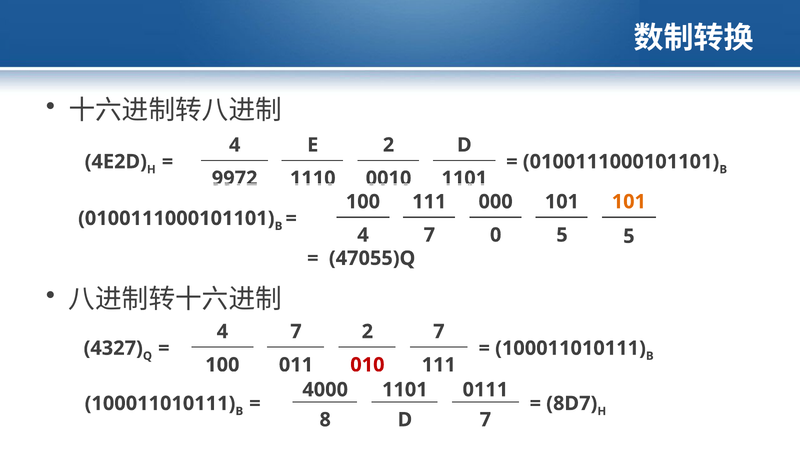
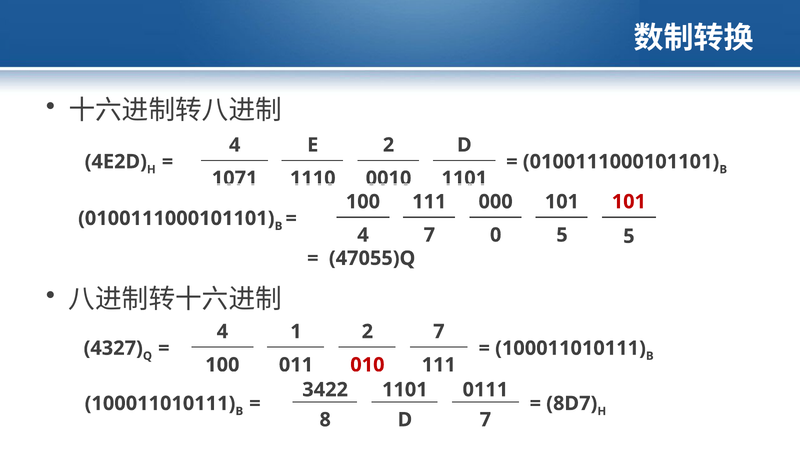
9972: 9972 -> 1071 (235, 178)
101 colour: orange -> red (629, 202)
7: 7 -> 1 (296, 332)
4000: 4000 -> 3422 (325, 390)
